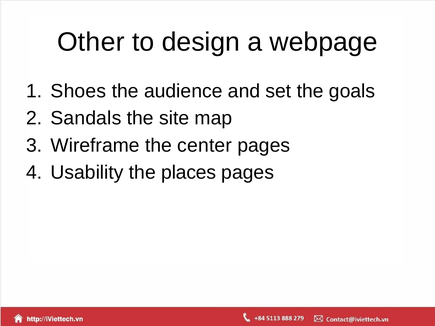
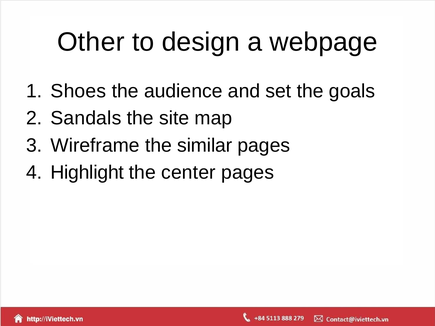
center: center -> similar (205, 145)
Usability: Usability -> Highlight (87, 172)
places: places -> center (188, 172)
